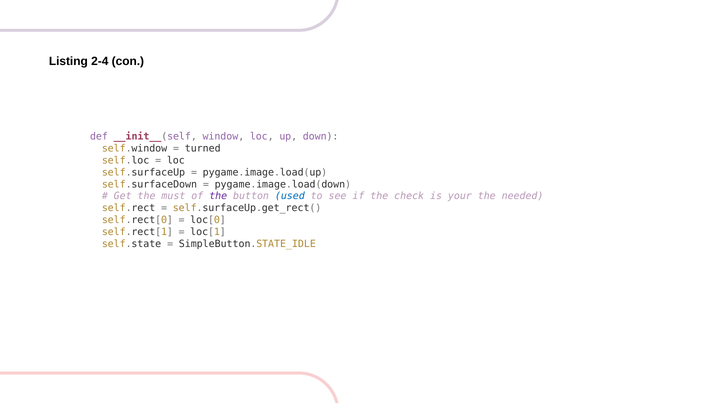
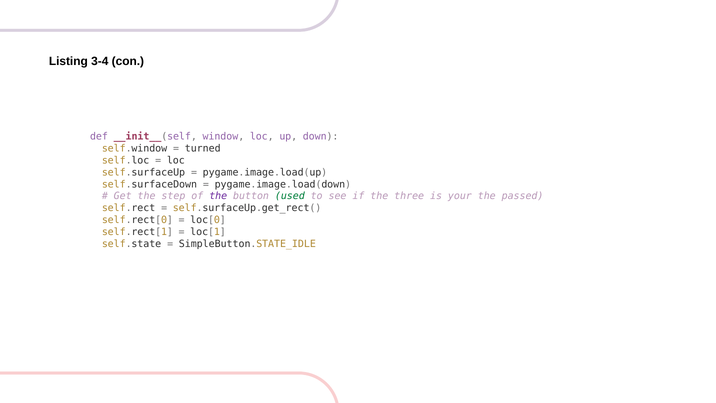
2-4: 2-4 -> 3-4 (100, 61)
must: must -> step (173, 196)
used colour: blue -> green (290, 196)
check: check -> three (409, 196)
needed: needed -> passed (523, 196)
